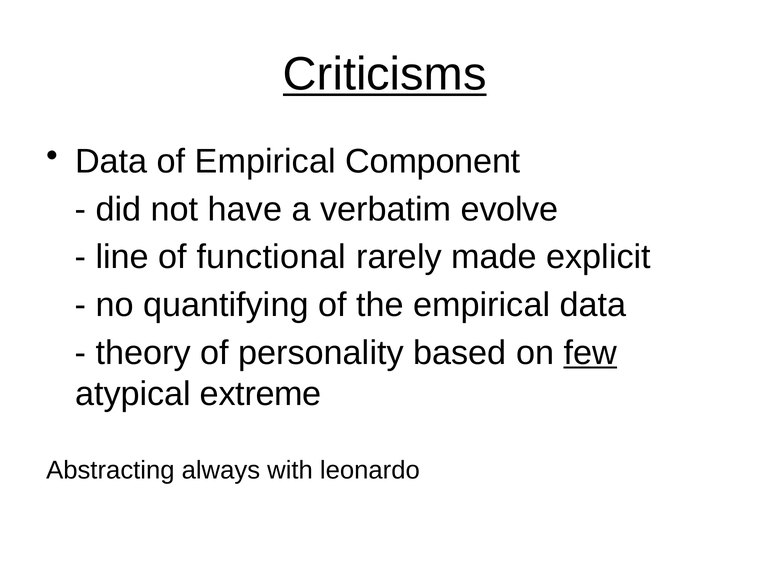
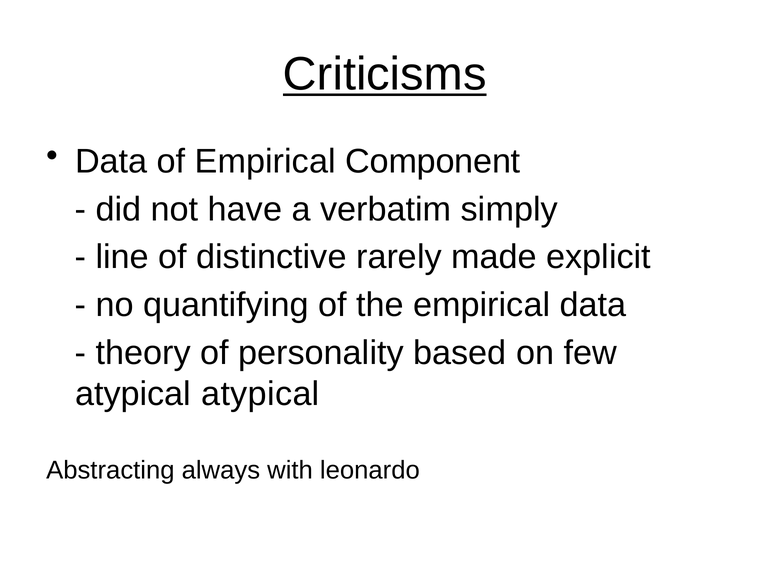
evolve: evolve -> simply (509, 209)
functional: functional -> distinctive (271, 257)
few underline: present -> none (590, 353)
atypical extreme: extreme -> atypical (260, 394)
